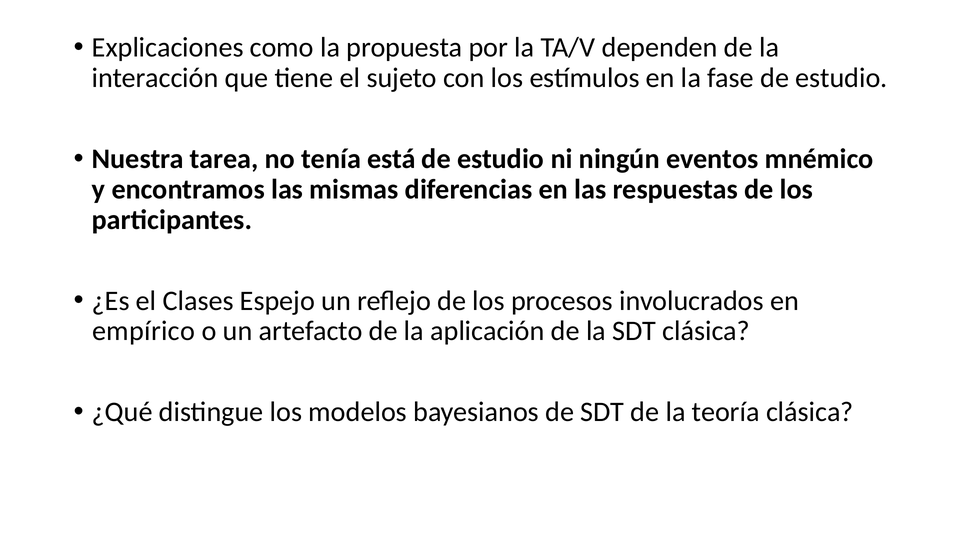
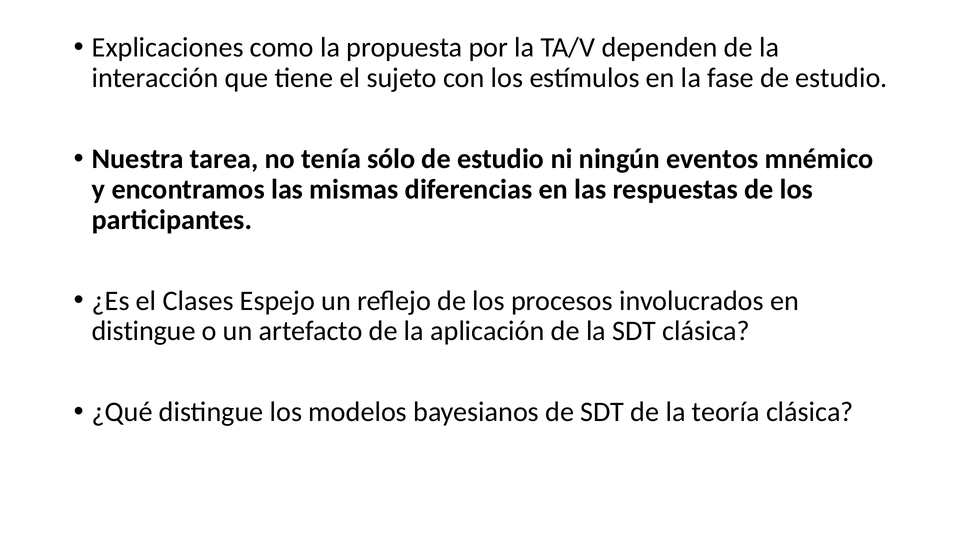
está: está -> sólo (391, 159)
empírico: empírico -> distingue (144, 331)
